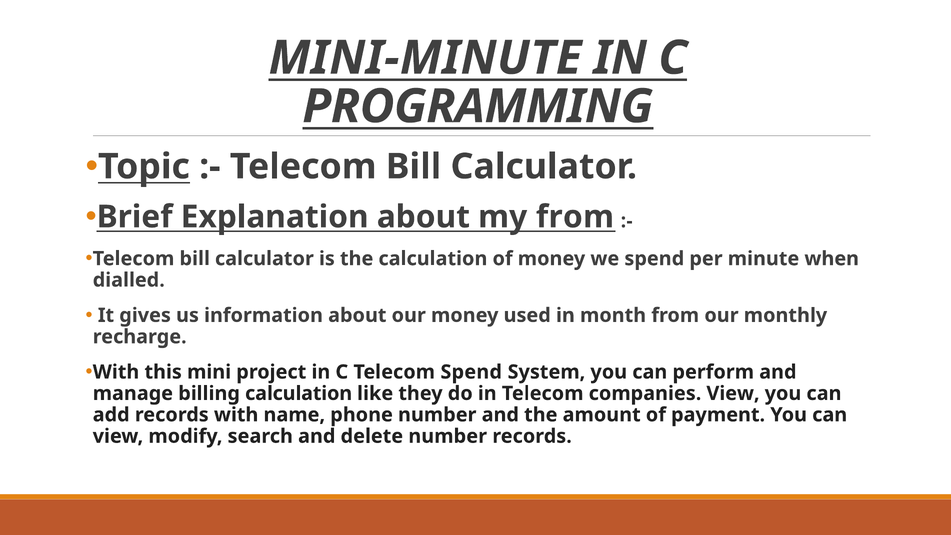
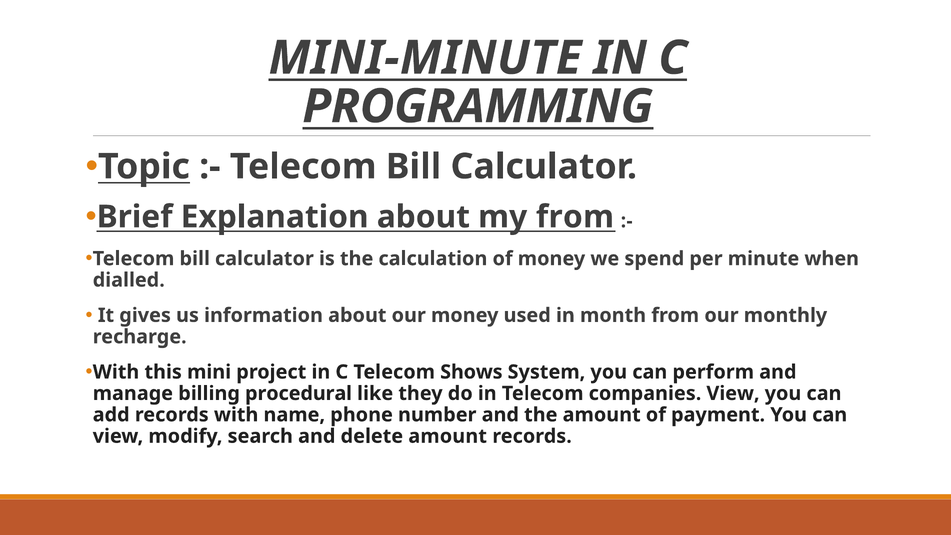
Telecom Spend: Spend -> Shows (471, 372)
billing calculation: calculation -> procedural (299, 393)
delete number: number -> amount (448, 436)
